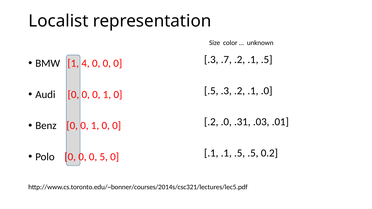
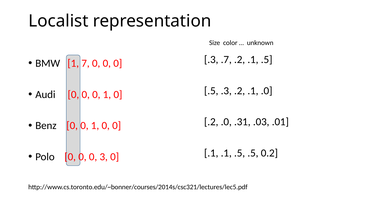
4: 4 -> 7 (86, 63)
5: 5 -> 3 (104, 157)
